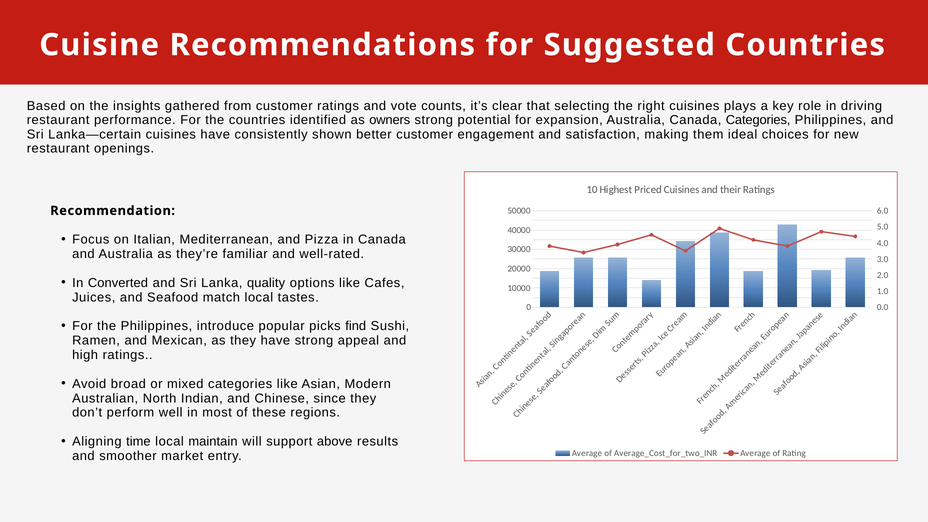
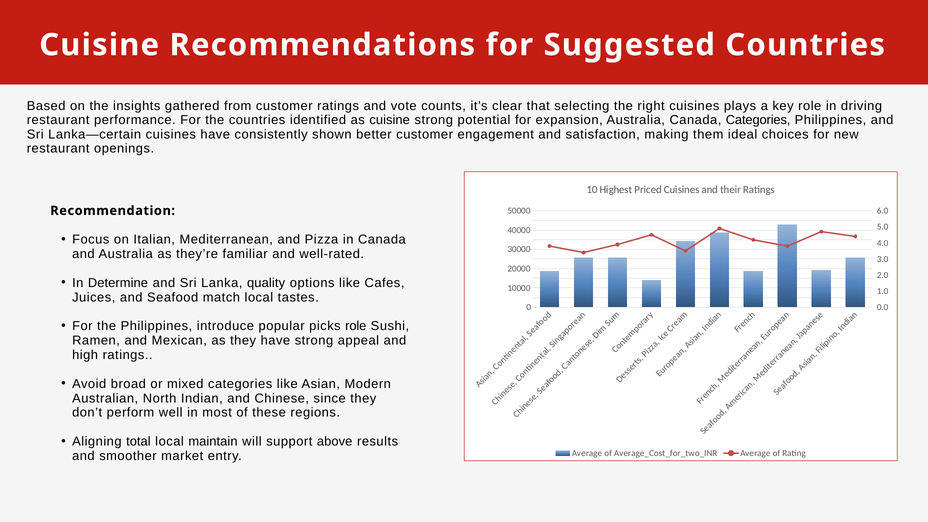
as owners: owners -> cuisine (390, 120)
Converted: Converted -> Determine (118, 283)
picks find: find -> role (356, 326)
time: time -> total (138, 442)
